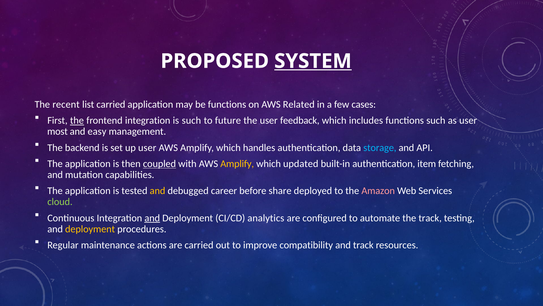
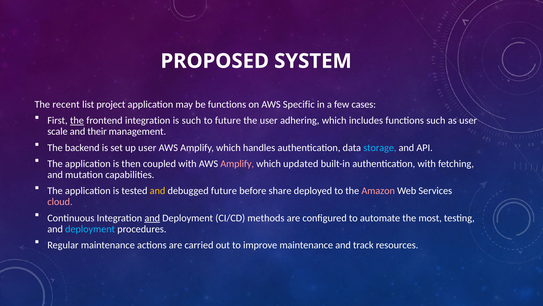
SYSTEM underline: present -> none (313, 61)
list carried: carried -> project (111, 104)
Related: Related -> Specific (299, 104)
feedback: feedback -> adhering (300, 120)
most: most -> scale (57, 131)
easy: easy -> their (97, 131)
coupled underline: present -> none (159, 163)
Amplify colour: yellow -> pink (237, 163)
authentication item: item -> with (427, 163)
debugged career: career -> future (224, 191)
cloud colour: light green -> pink (60, 202)
analytics: analytics -> methods (266, 218)
the track: track -> most (430, 218)
deployment colour: yellow -> light blue (90, 229)
improve compatibility: compatibility -> maintenance (306, 245)
